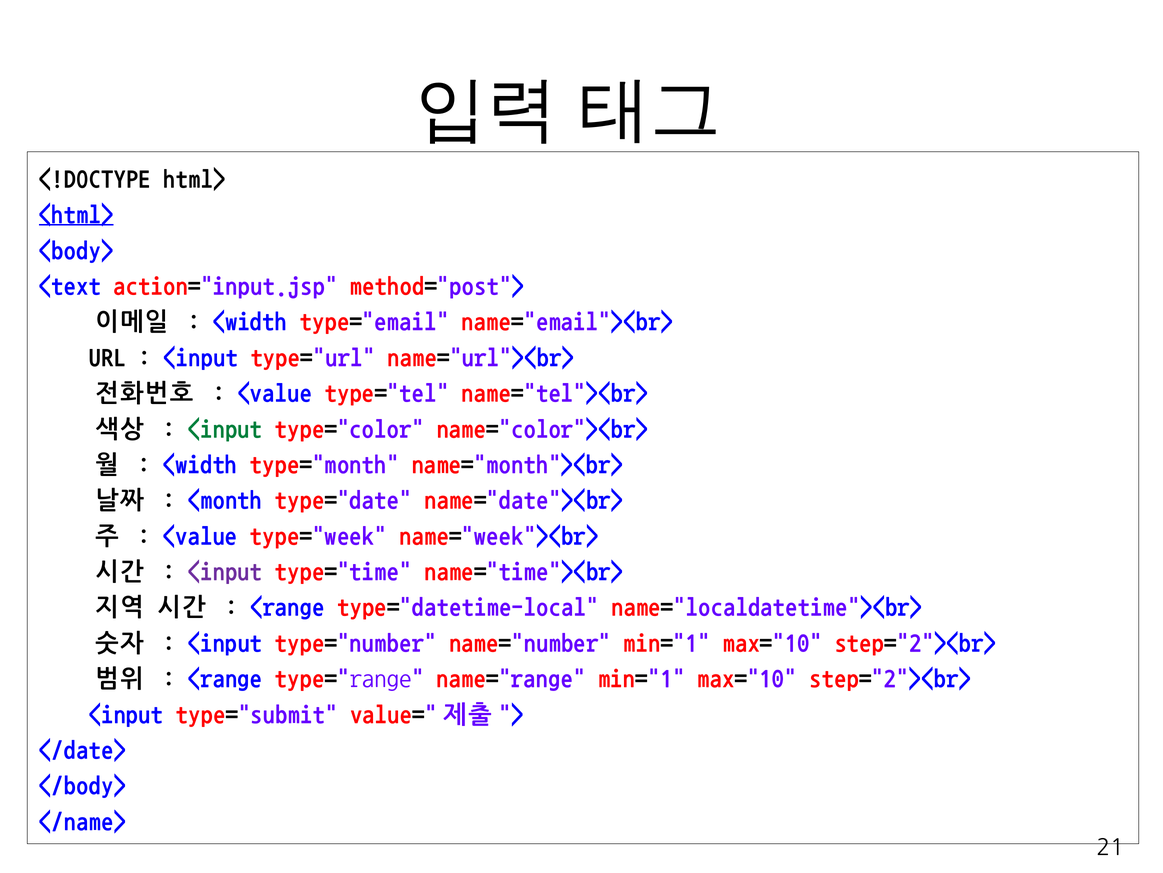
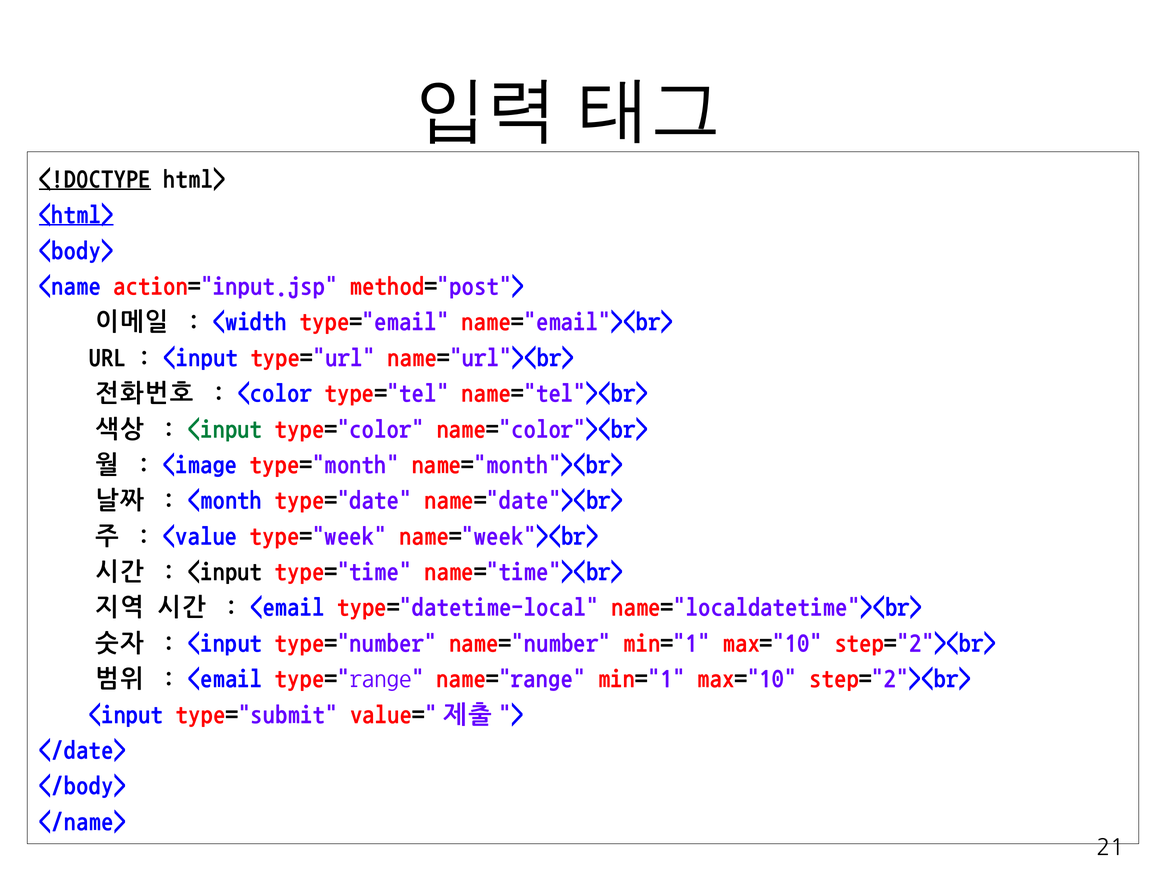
<!DOCTYPE underline: none -> present (95, 178)
<text: <text -> <name (70, 285)
<value: <value -> <color (275, 392)
<width: <width -> <image (200, 464)
<input colour: purple -> black (225, 571)
<range: <range -> <email (287, 606)
<range: <range -> <email (225, 678)
